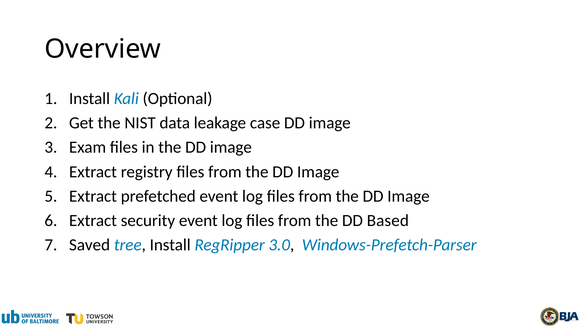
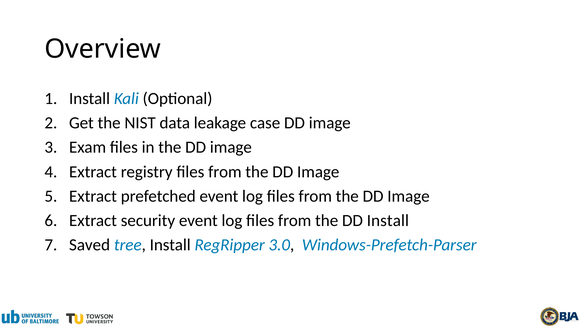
DD Based: Based -> Install (388, 221)
